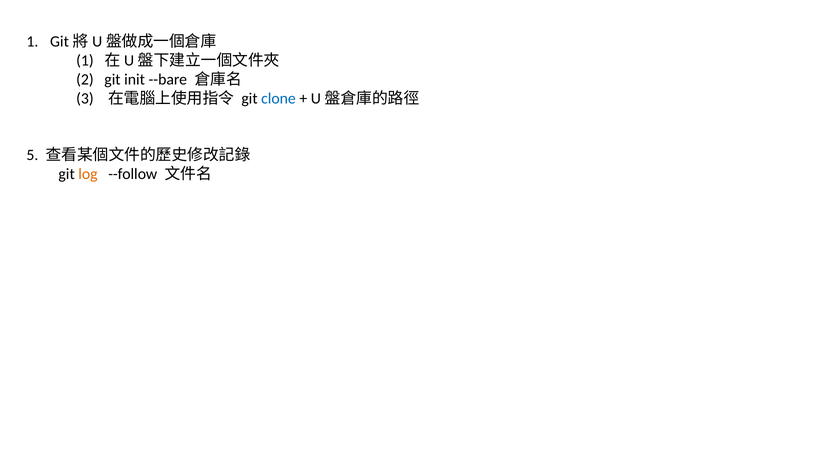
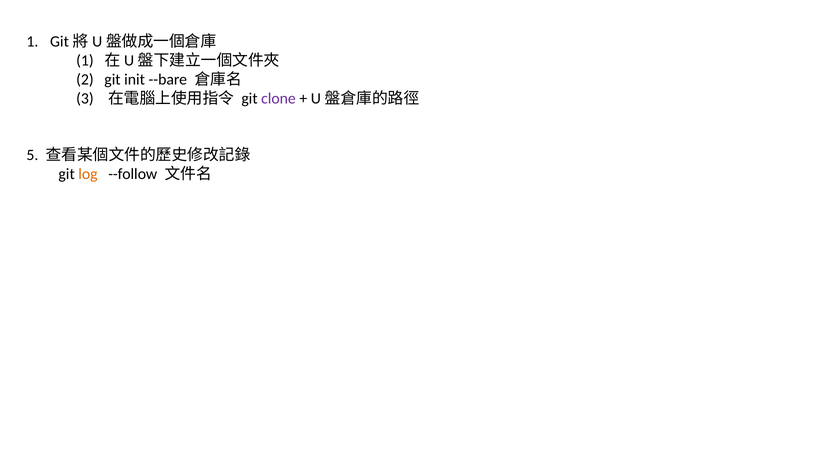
clone colour: blue -> purple (279, 98)
